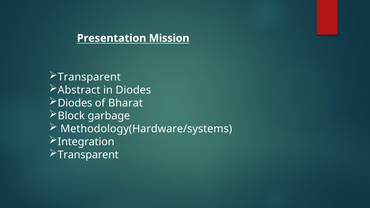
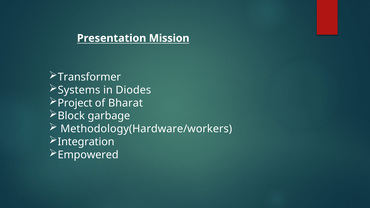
Transparent: Transparent -> Transformer (89, 77)
Abstract: Abstract -> Systems (79, 90)
Diodes: Diodes -> Project (75, 103)
Methodology(Hardware/systems: Methodology(Hardware/systems -> Methodology(Hardware/workers (146, 129)
Transparent: Transparent -> Empowered (88, 155)
